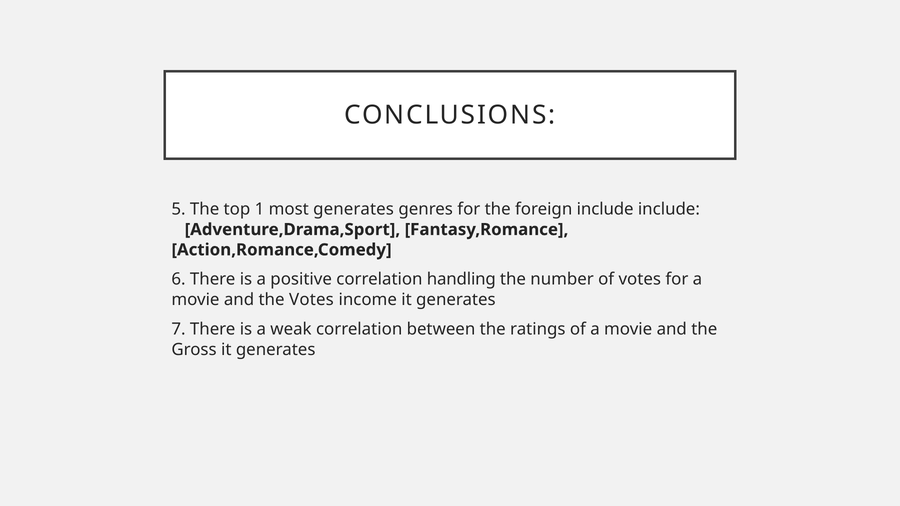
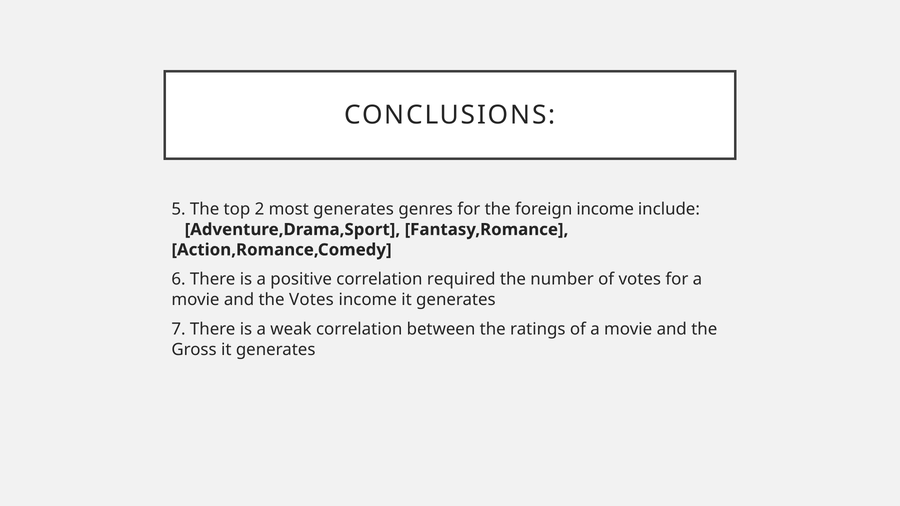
1: 1 -> 2 (259, 209)
foreign include: include -> income (605, 209)
handling: handling -> required (461, 280)
